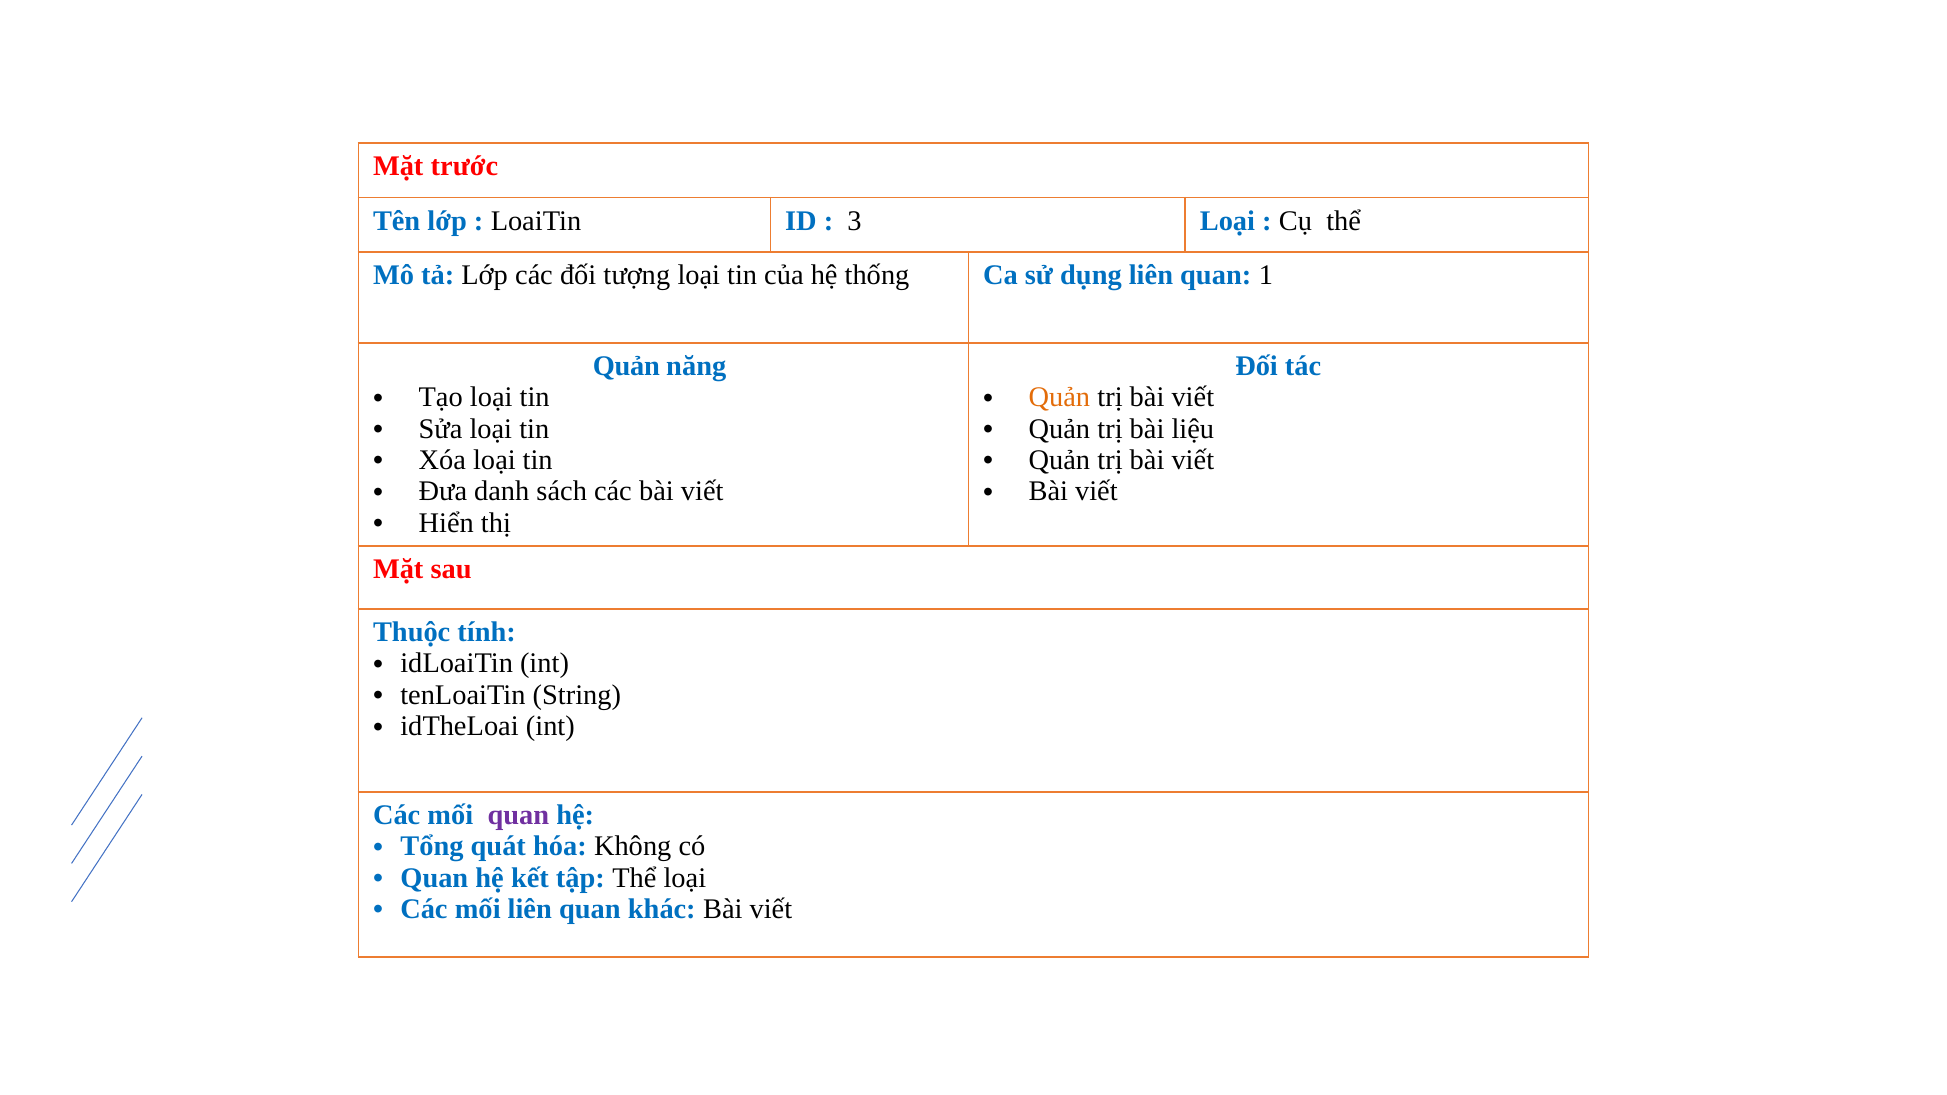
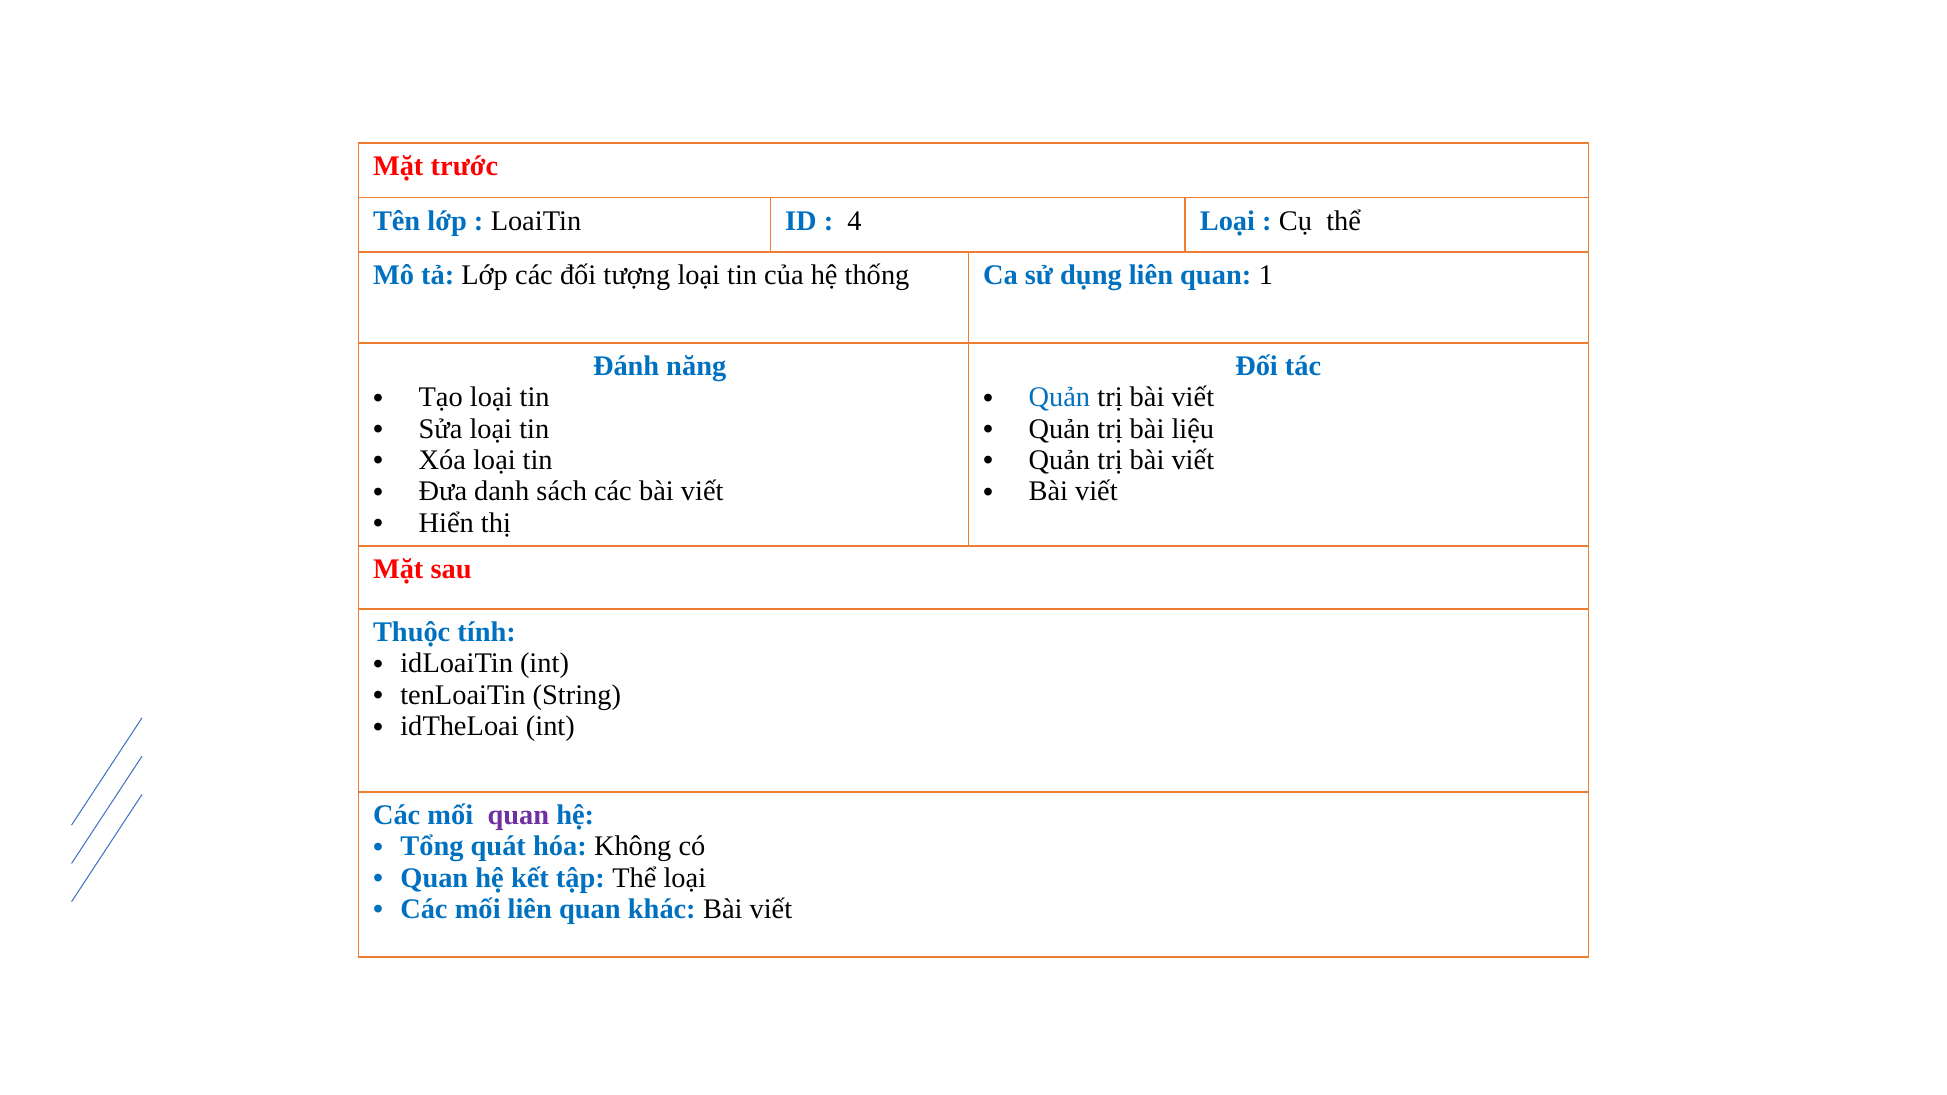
3: 3 -> 4 (854, 221)
Quản: Quản -> Đánh (626, 366)
Quản colour: orange -> blue (1059, 397)
